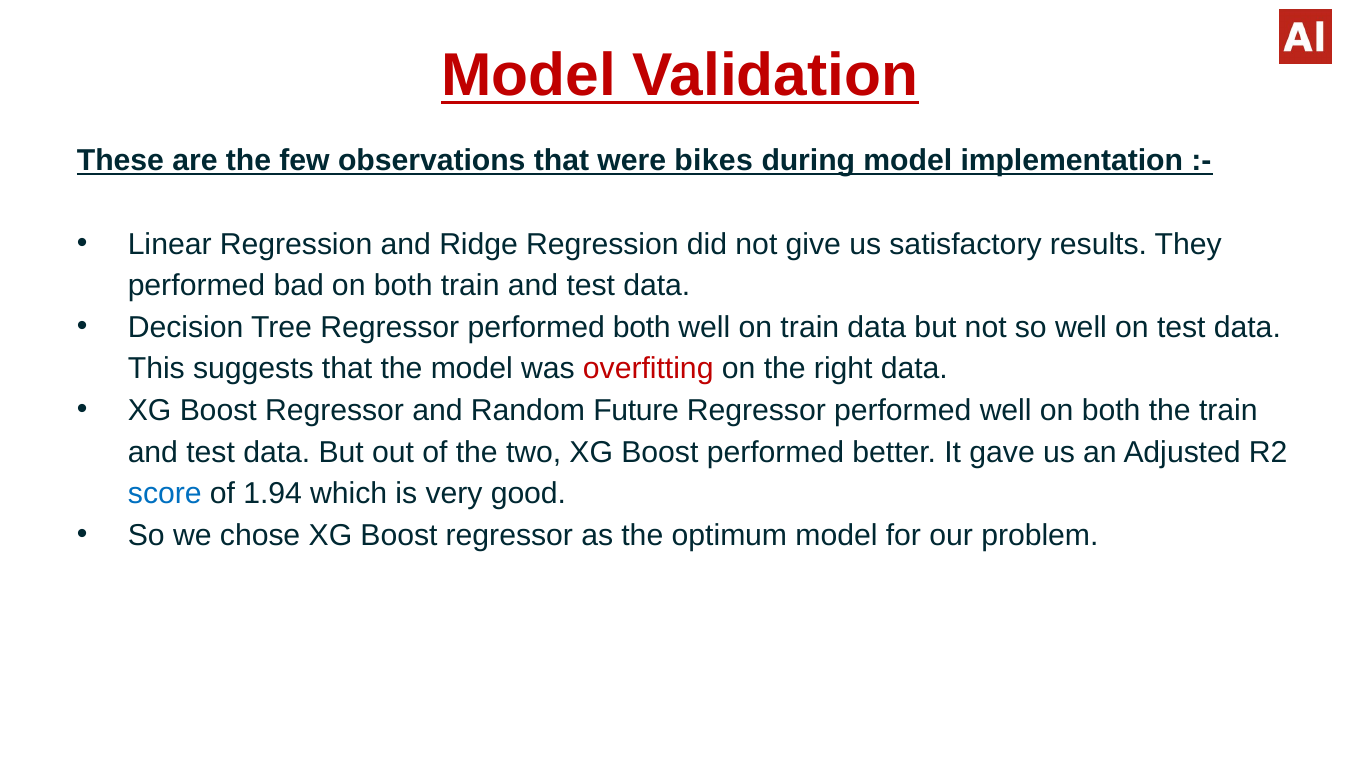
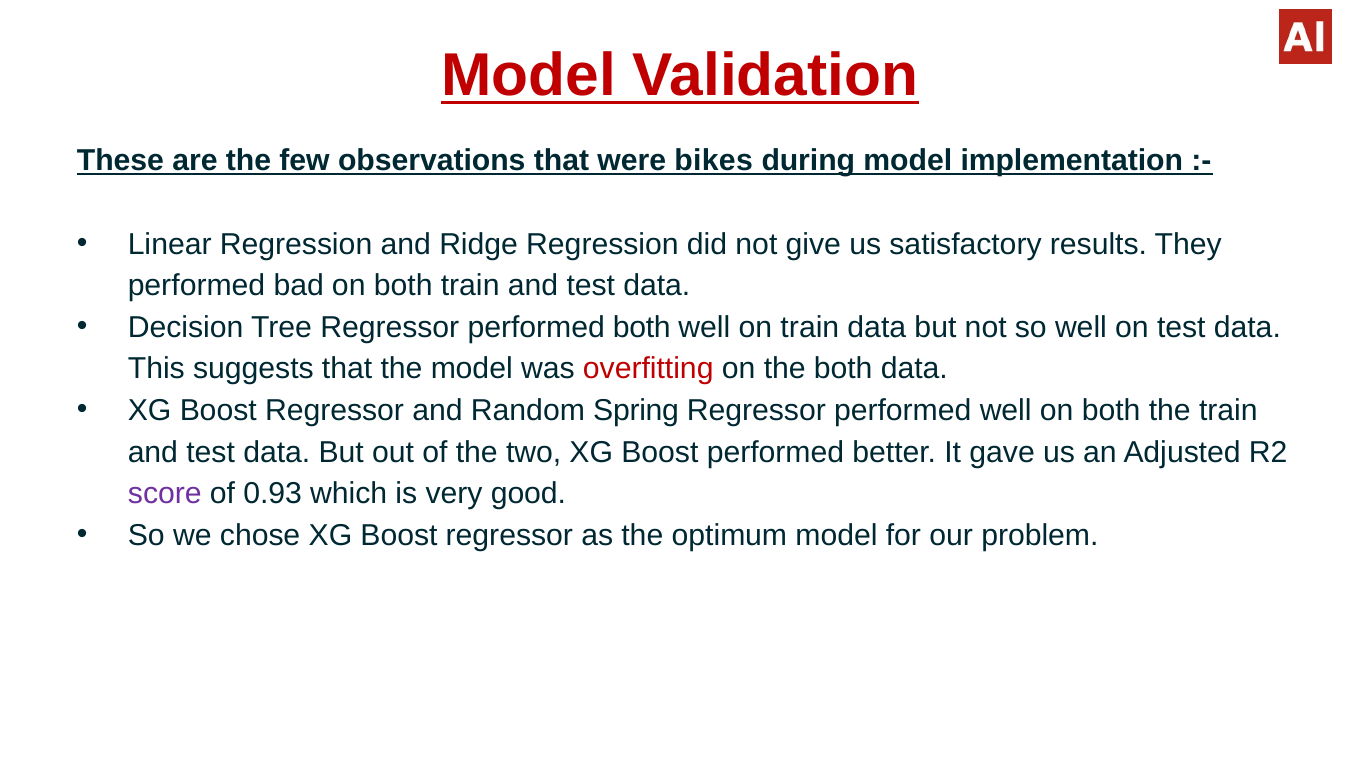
the right: right -> both (843, 369)
Future: Future -> Spring (636, 411)
score colour: blue -> purple (165, 494)
1.94: 1.94 -> 0.93 (273, 494)
